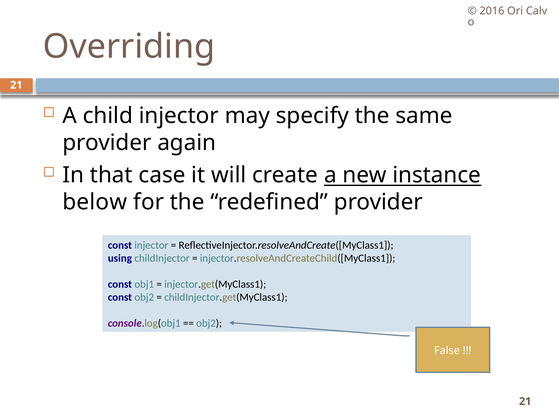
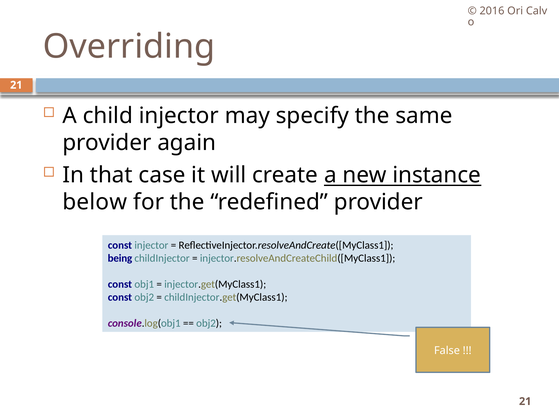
using: using -> being (120, 258)
